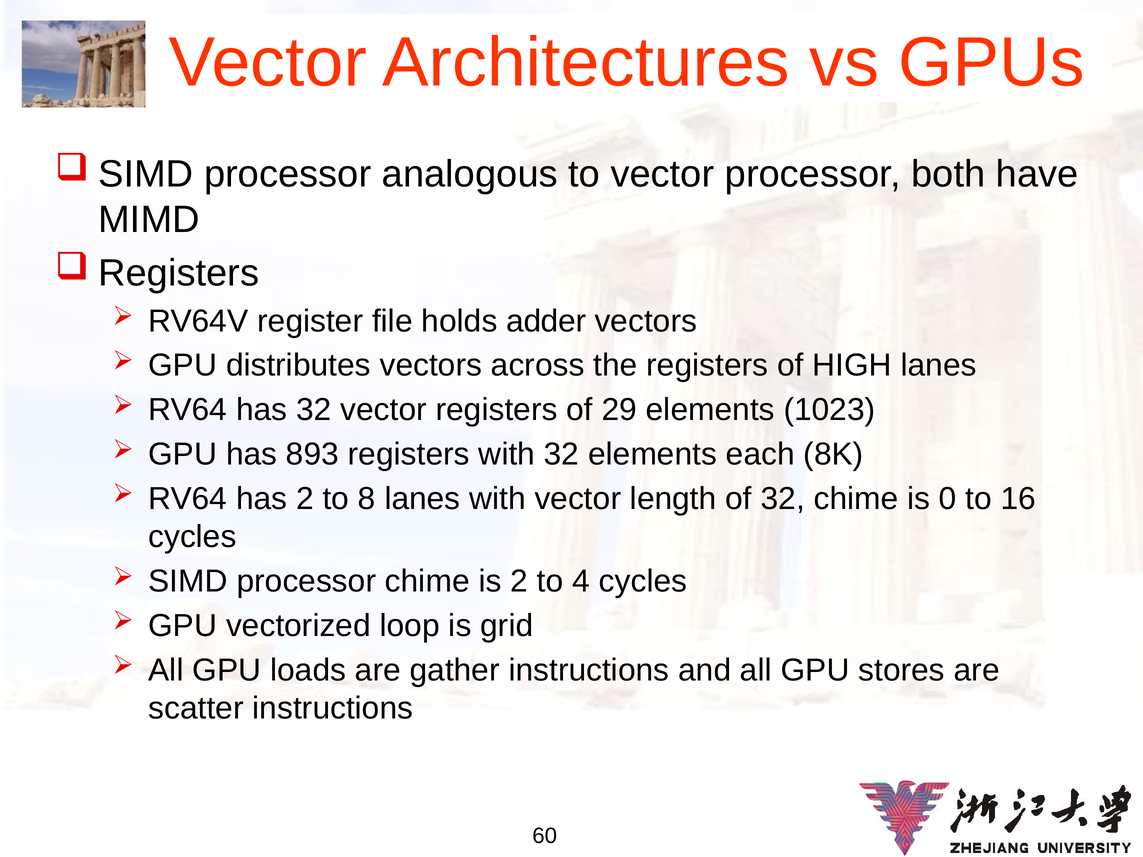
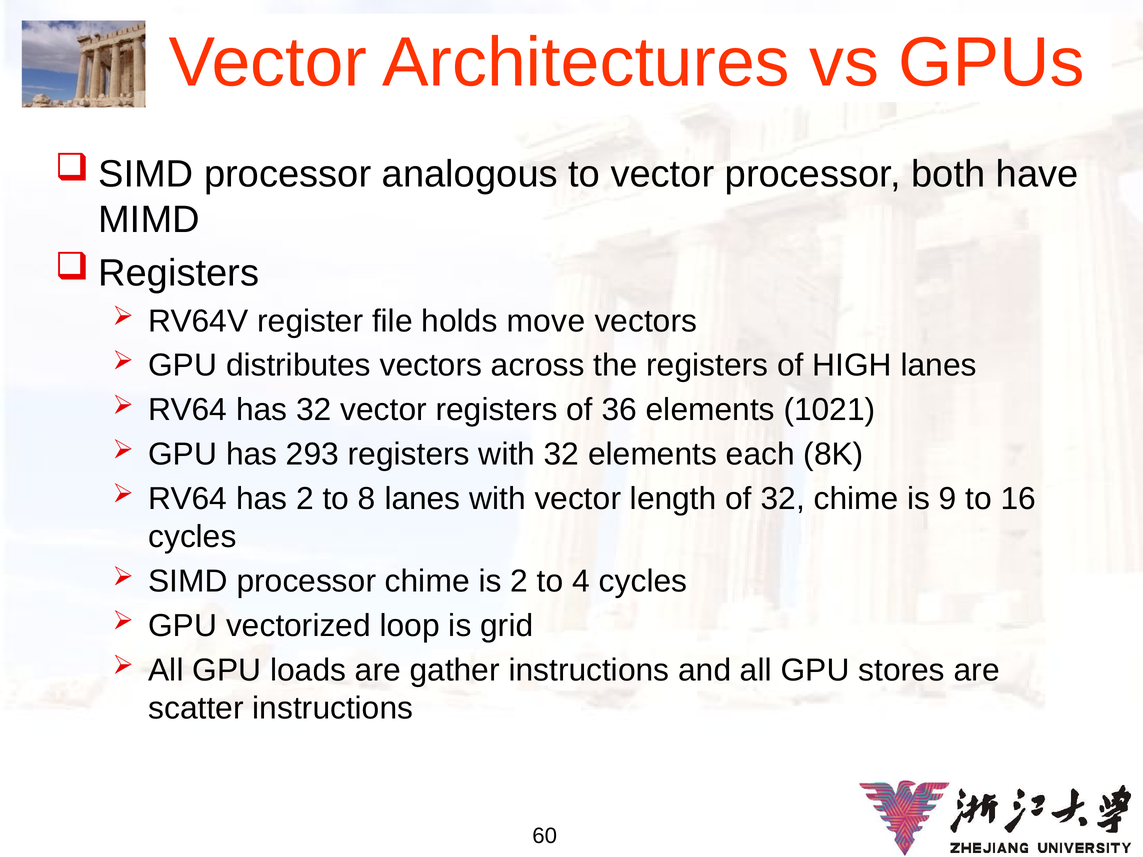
adder: adder -> move (546, 321)
29: 29 -> 36 (619, 410)
1023: 1023 -> 1021 (829, 410)
893: 893 -> 293 (312, 455)
0: 0 -> 9 (948, 499)
